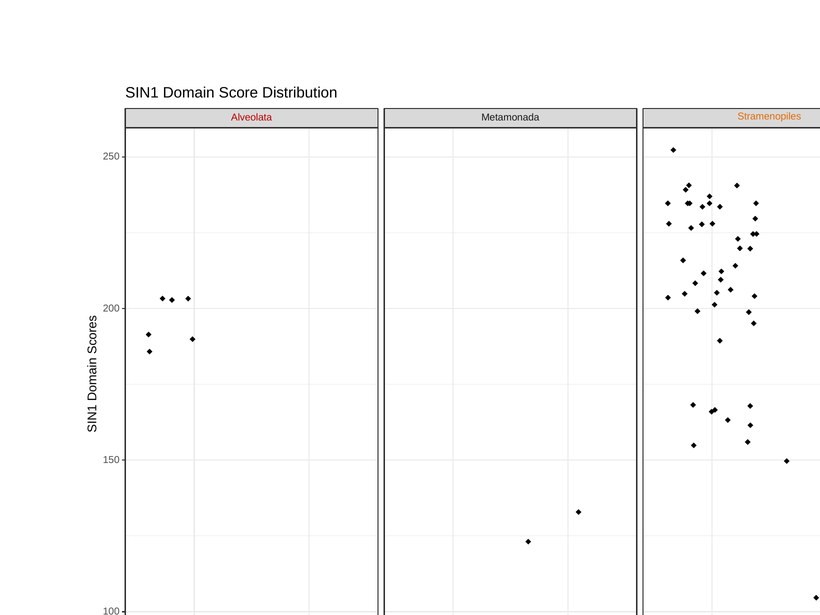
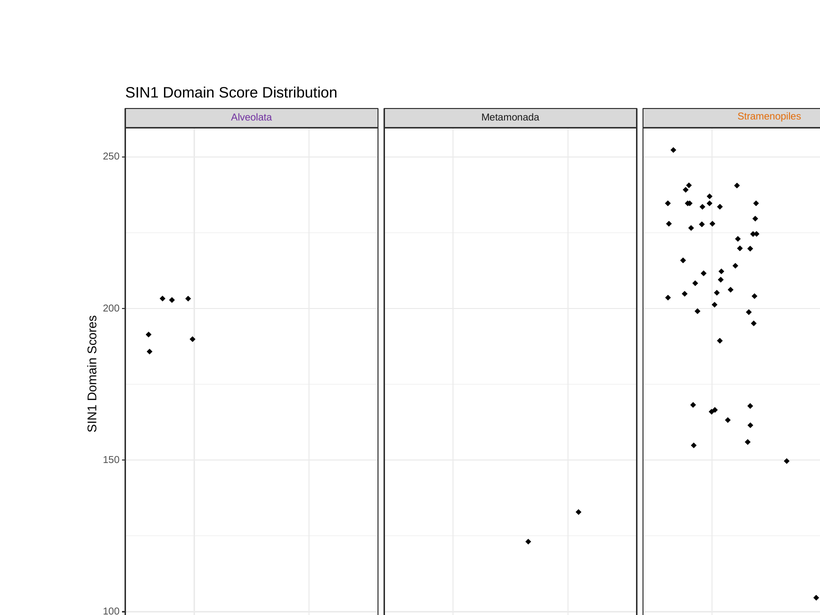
Alveolata colour: red -> purple (252, 118)
